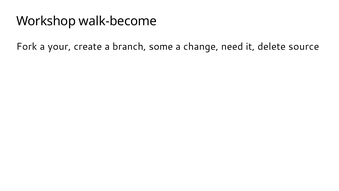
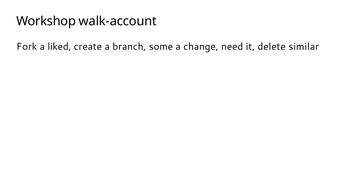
walk-become: walk-become -> walk-account (118, 21)
your: your -> liked (59, 47)
source: source -> similar (304, 47)
